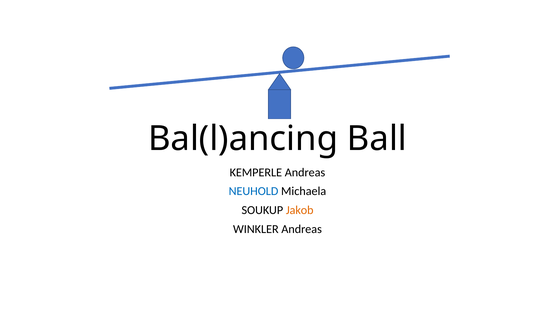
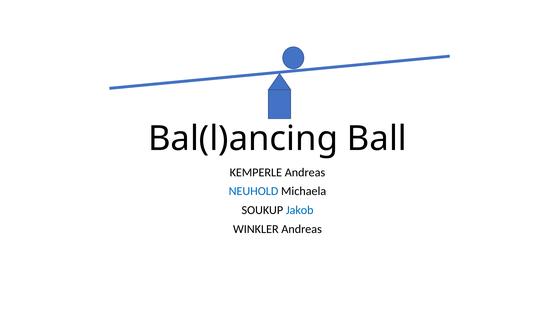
Jakob colour: orange -> blue (300, 210)
